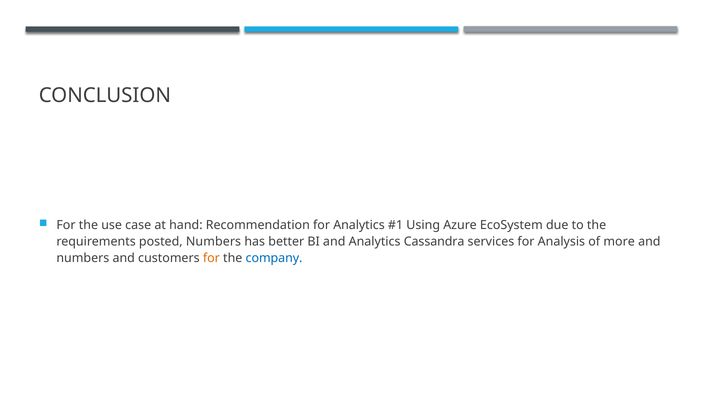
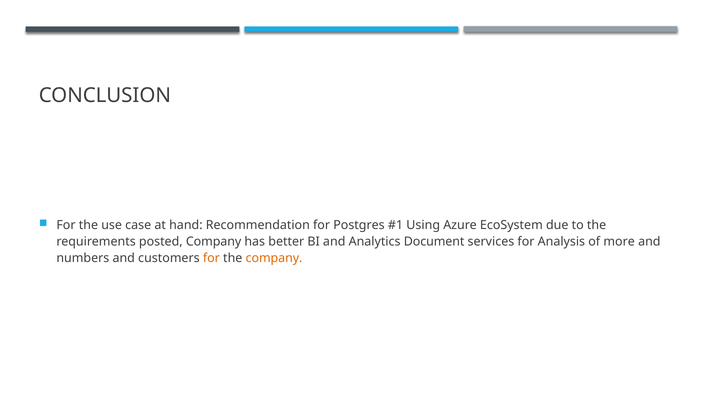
for Analytics: Analytics -> Postgres (359, 225)
posted Numbers: Numbers -> Company (214, 241)
Cassandra: Cassandra -> Document (434, 241)
company colour: blue -> orange (274, 258)
